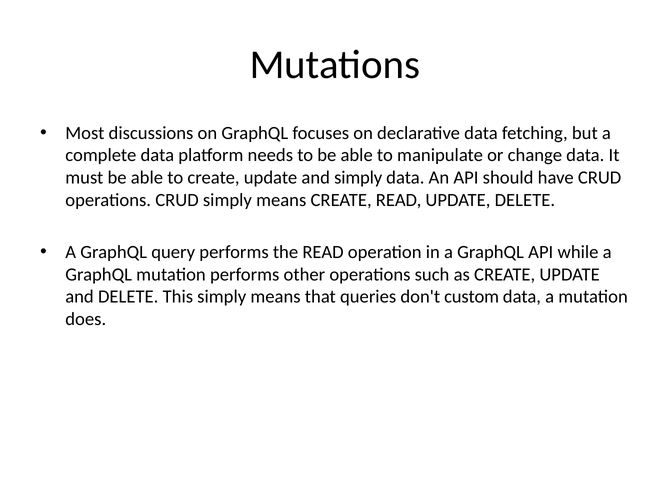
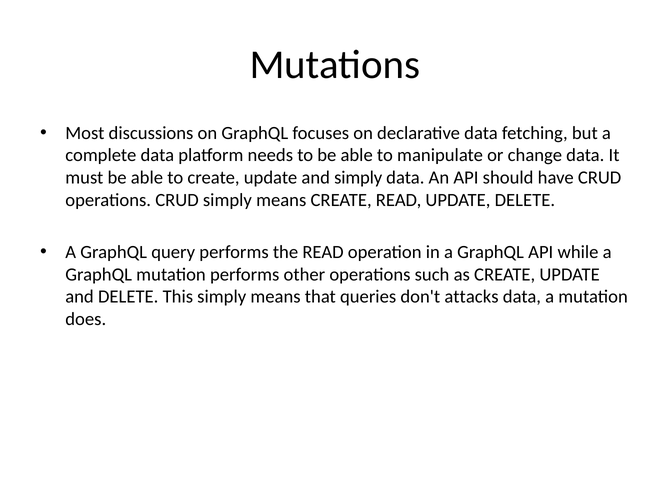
custom: custom -> attacks (471, 297)
